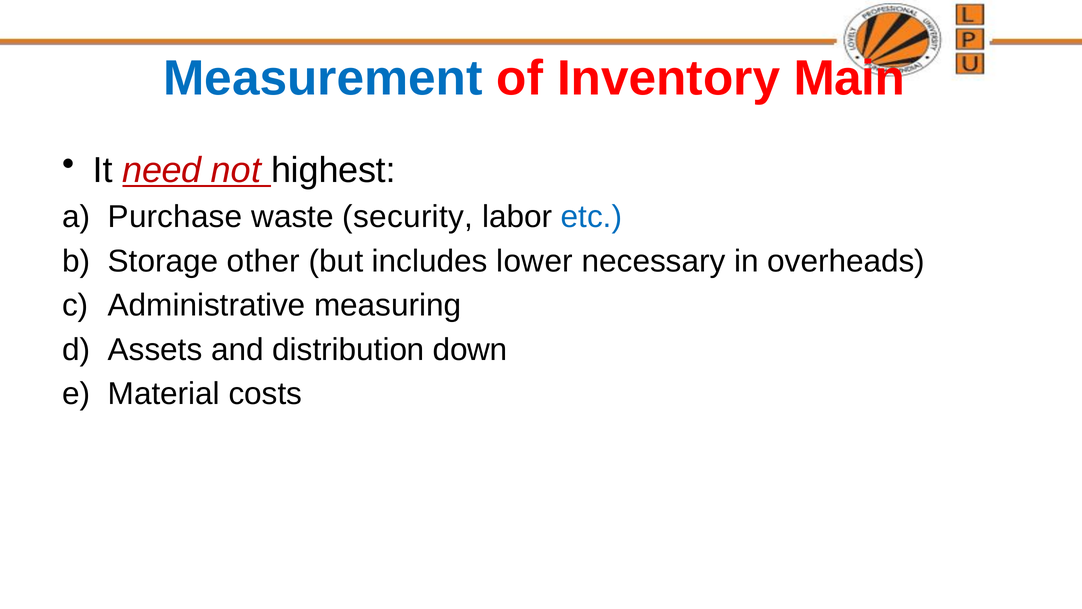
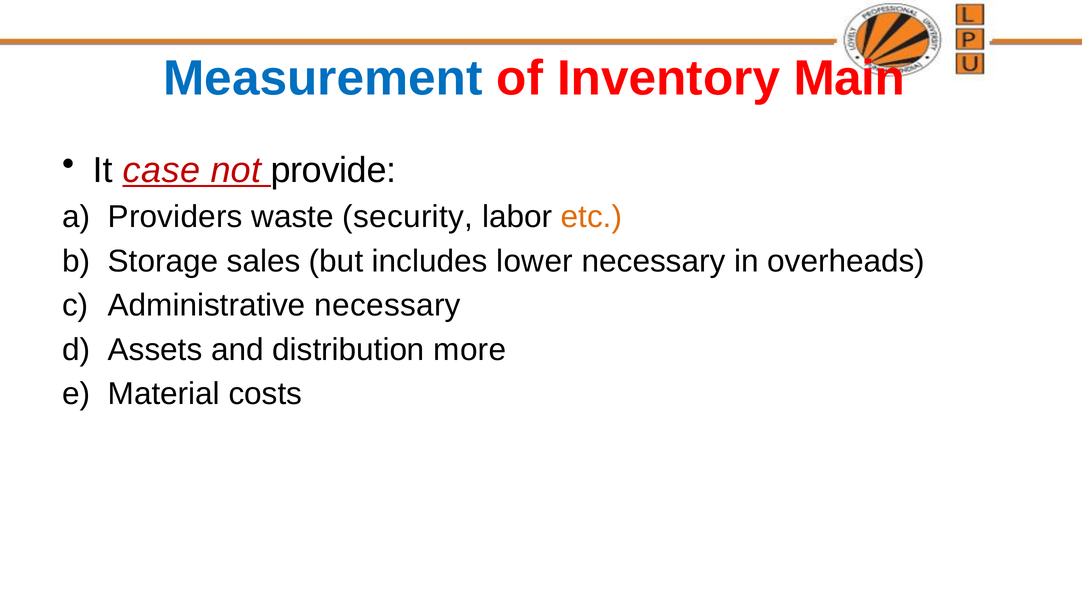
need: need -> case (162, 170)
highest: highest -> provide (334, 170)
Purchase: Purchase -> Providers (175, 217)
etc colour: blue -> orange (592, 217)
other: other -> sales (264, 261)
Administrative measuring: measuring -> necessary (388, 305)
down: down -> more (470, 349)
